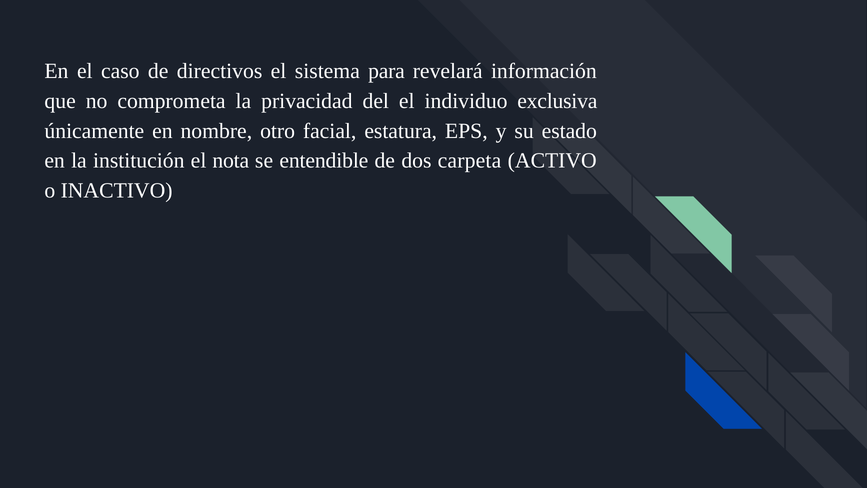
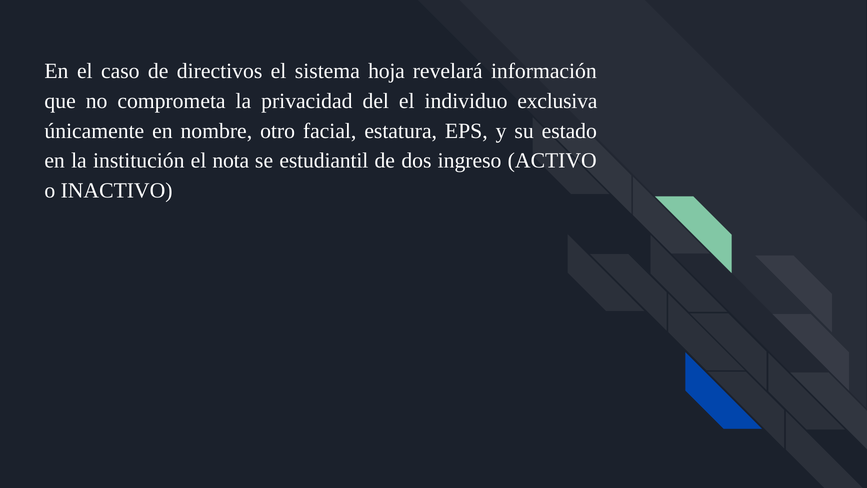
para: para -> hoja (386, 71)
entendible: entendible -> estudiantil (324, 161)
carpeta: carpeta -> ingreso (470, 161)
